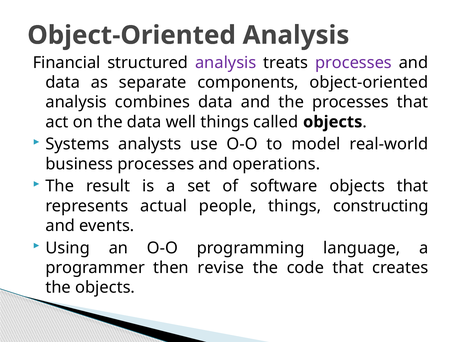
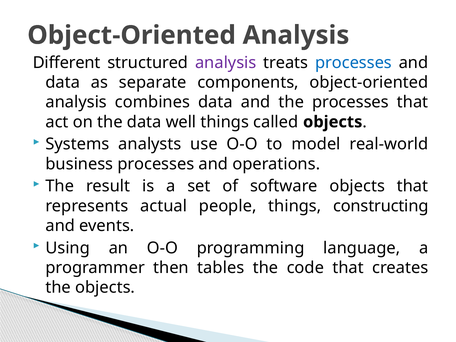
Financial: Financial -> Different (67, 63)
processes colour: purple -> blue (353, 63)
revise: revise -> tables (221, 268)
